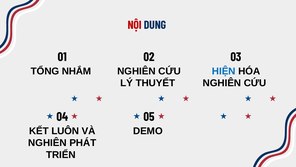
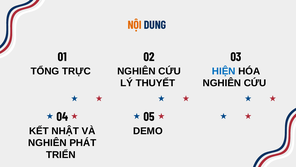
NỘI colour: red -> orange (135, 25)
NHẮM: NHẮM -> TRỰC (76, 71)
LUÔN: LUÔN -> NHẬT (65, 131)
